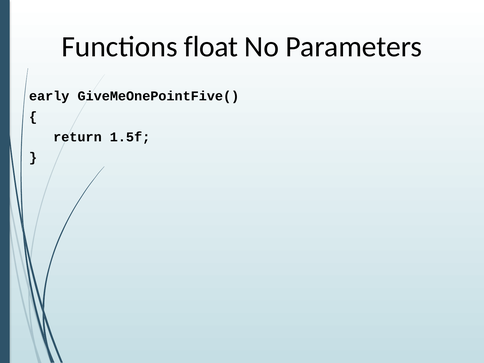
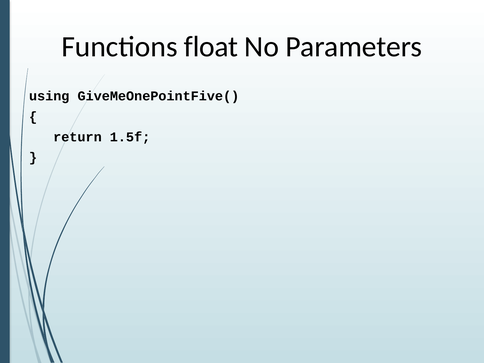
early: early -> using (49, 96)
